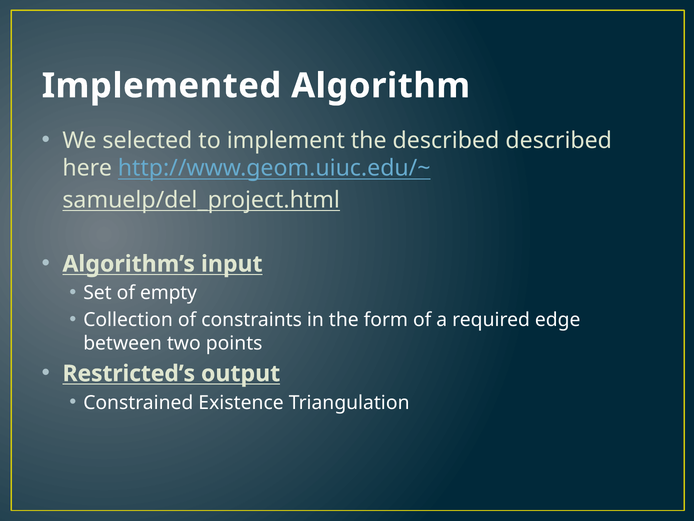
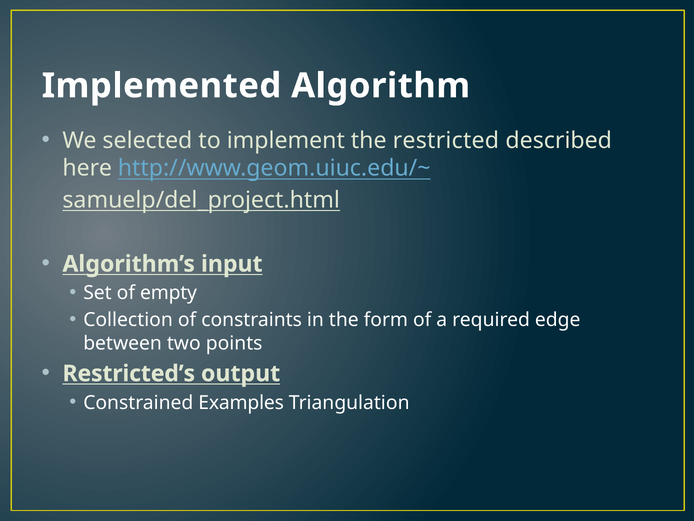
the described: described -> restricted (446, 140)
Existence: Existence -> Examples (241, 402)
